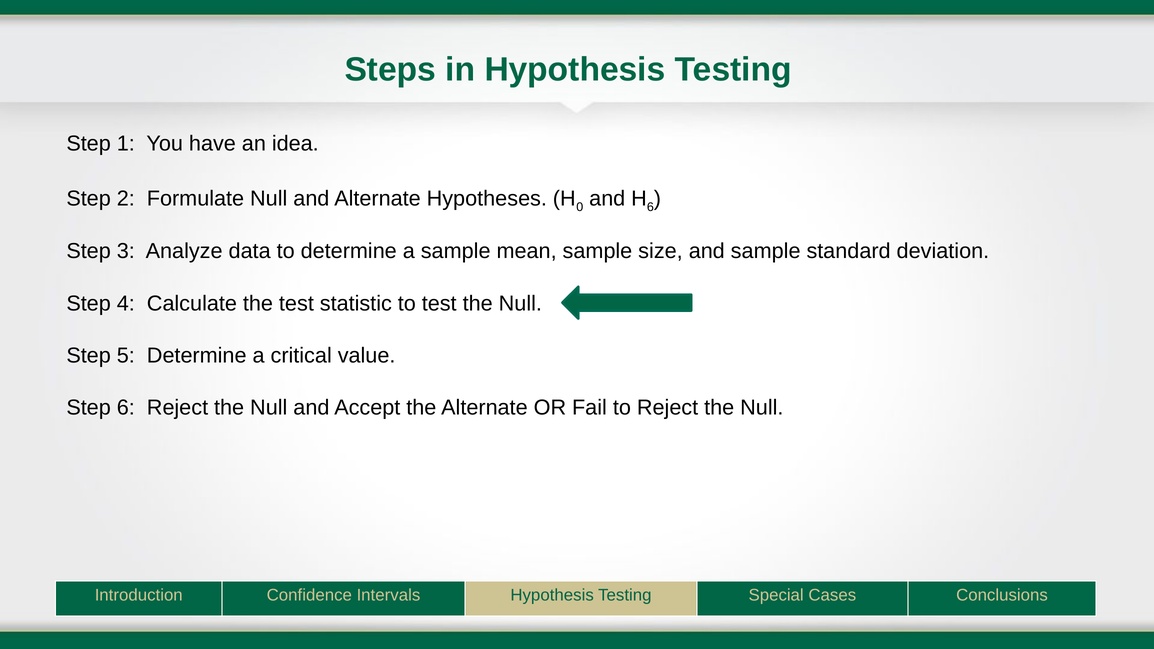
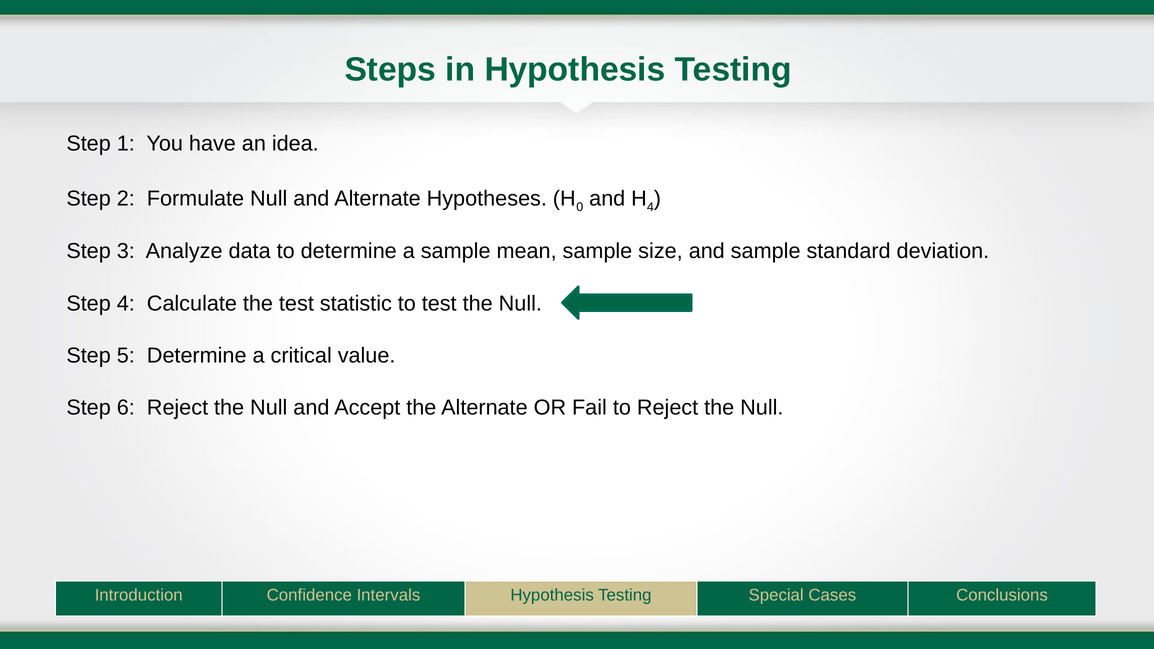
6: 6 -> 4 (650, 207)
